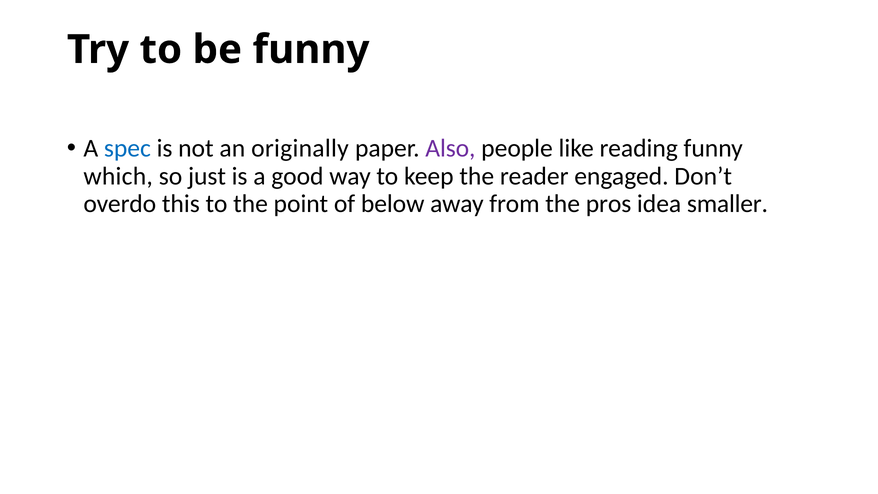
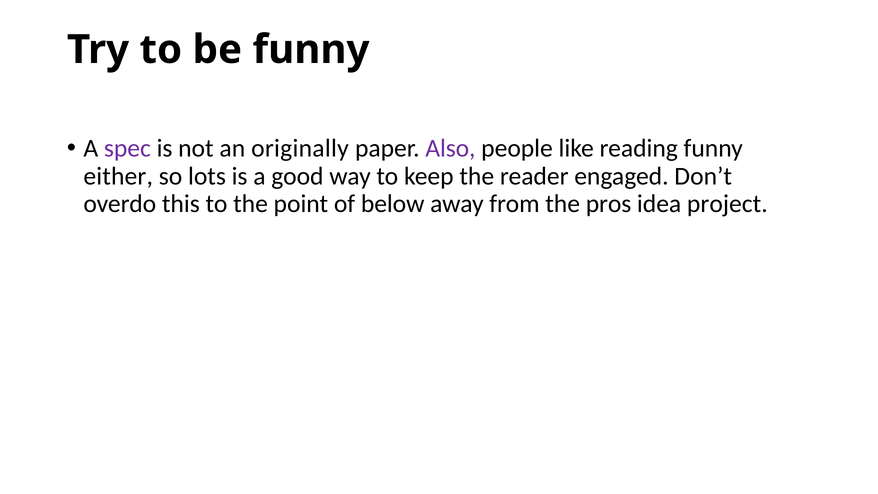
spec colour: blue -> purple (127, 148)
which: which -> either (118, 176)
just: just -> lots (207, 176)
smaller: smaller -> project (727, 204)
